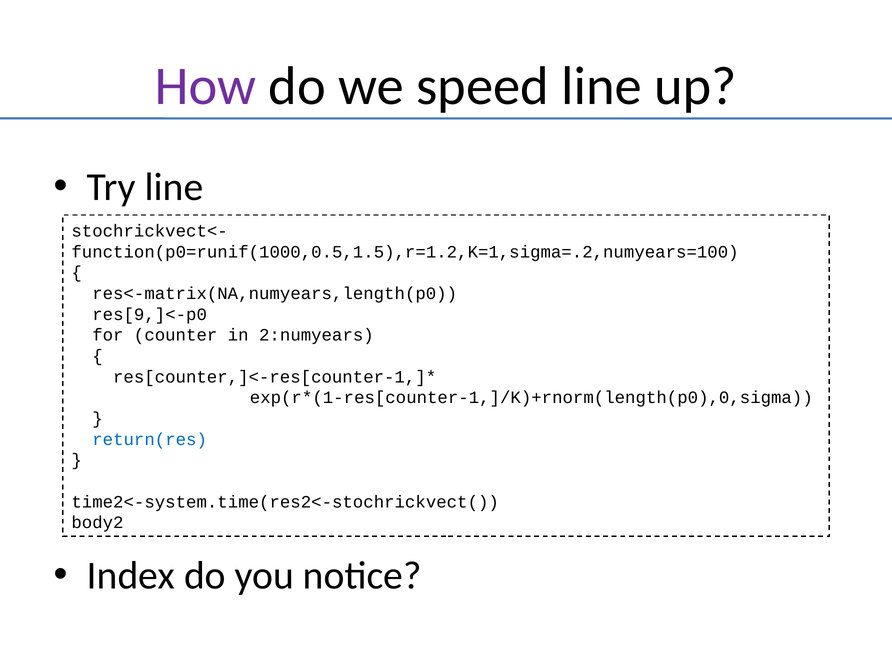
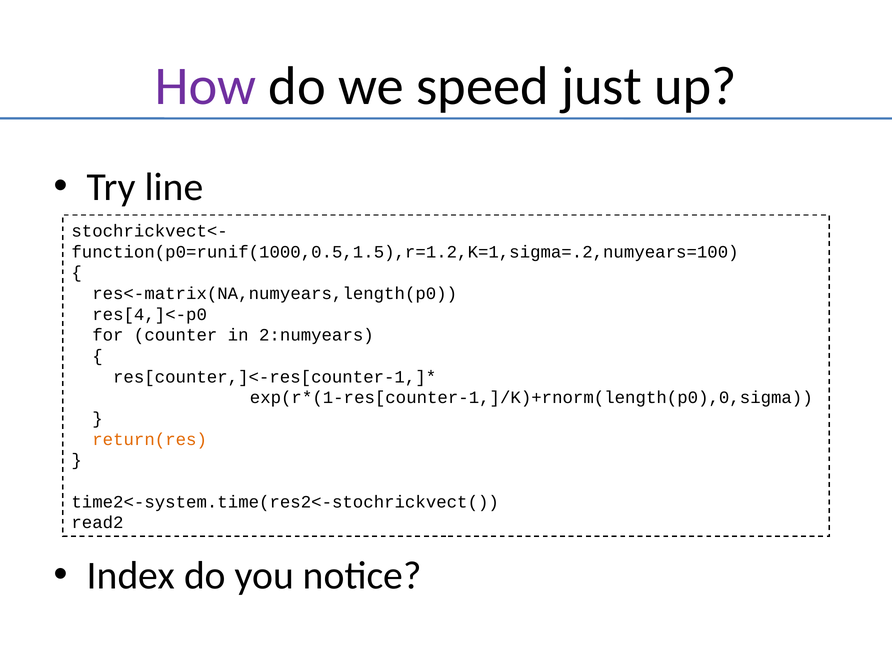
speed line: line -> just (602, 86)
res[9,]<-p0: res[9,]<-p0 -> res[4,]<-p0 (150, 314)
return(res colour: blue -> orange (150, 439)
body2: body2 -> read2 (97, 523)
